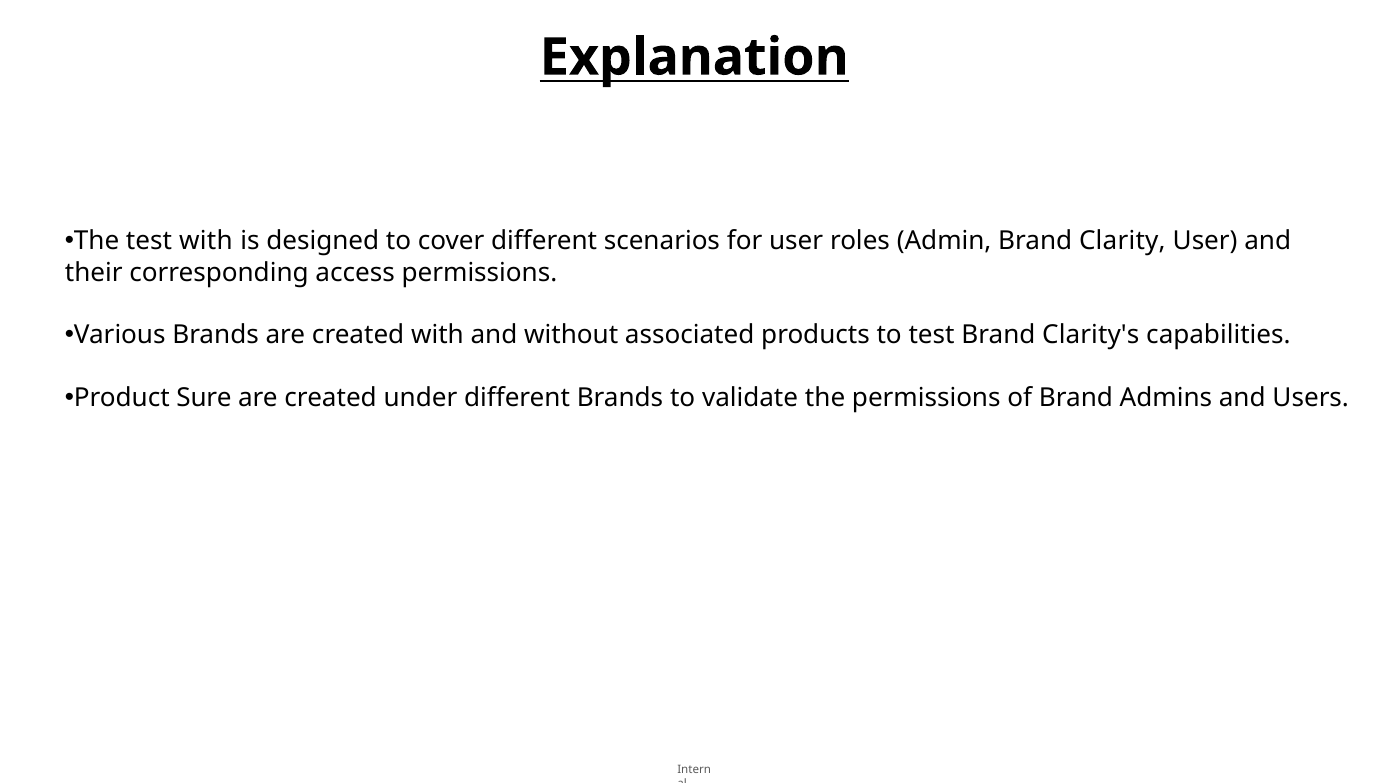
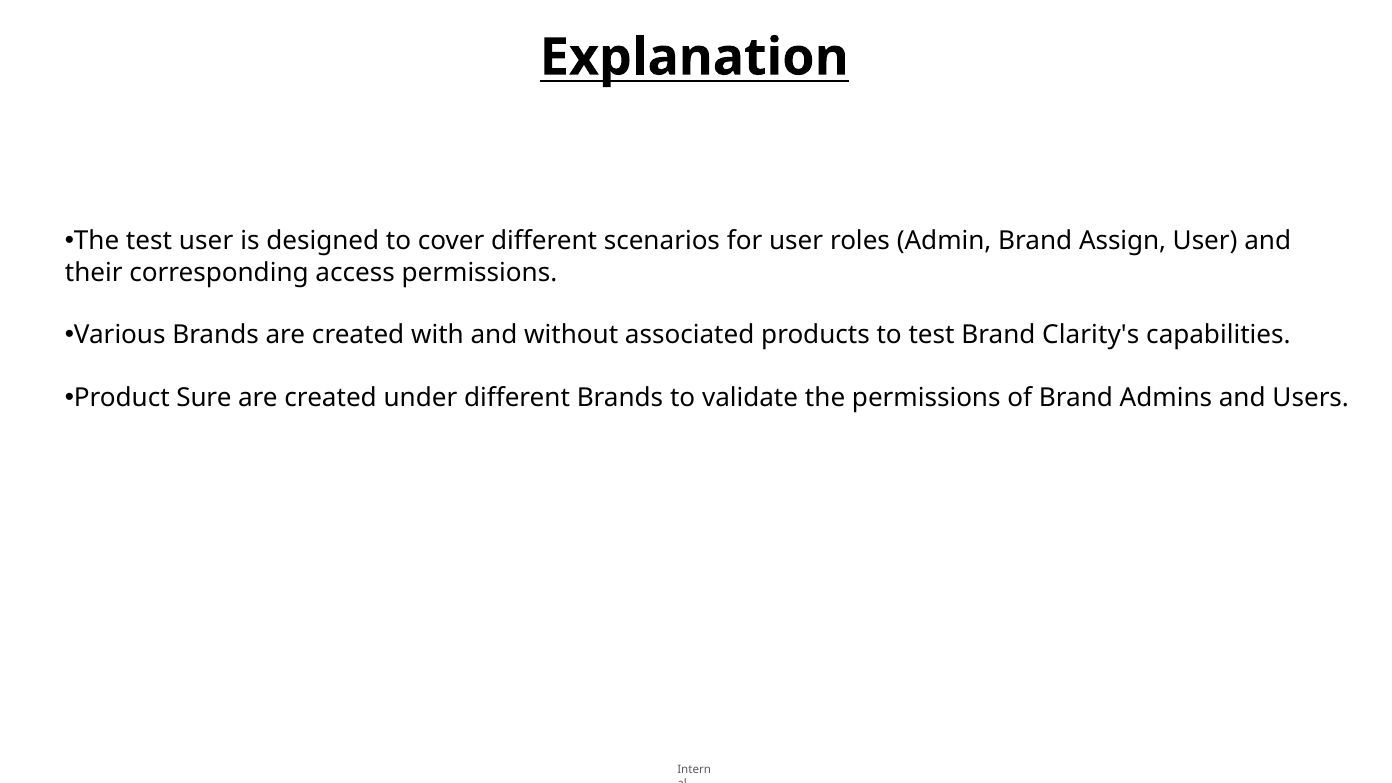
test with: with -> user (206, 241)
Clarity: Clarity -> Assign (1123, 241)
